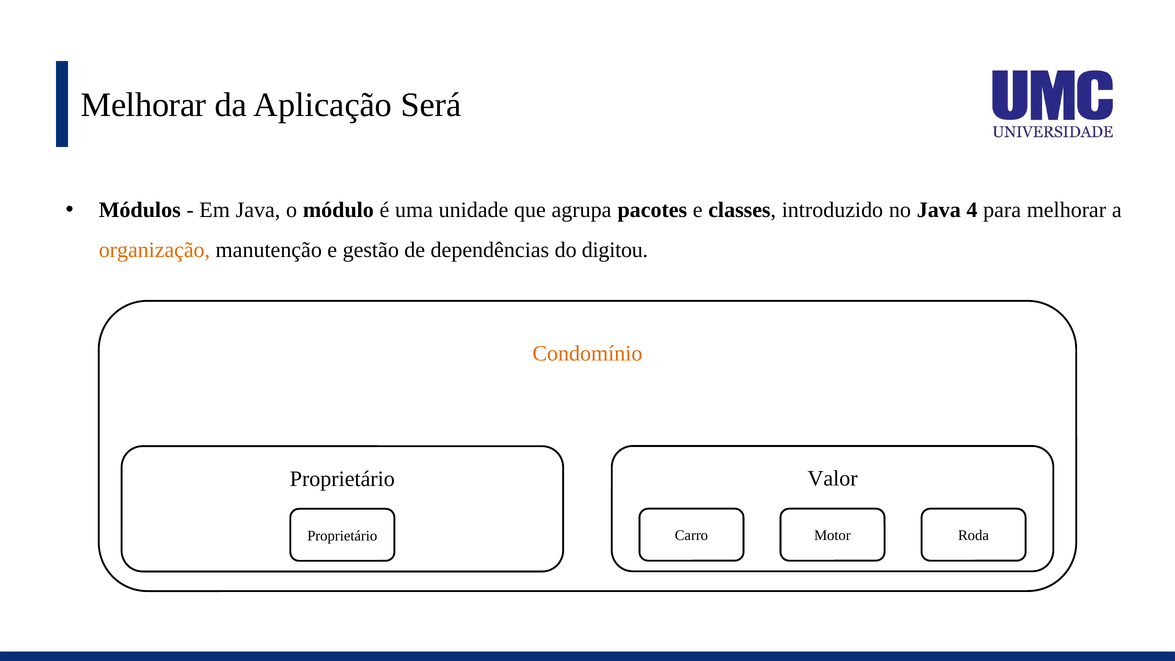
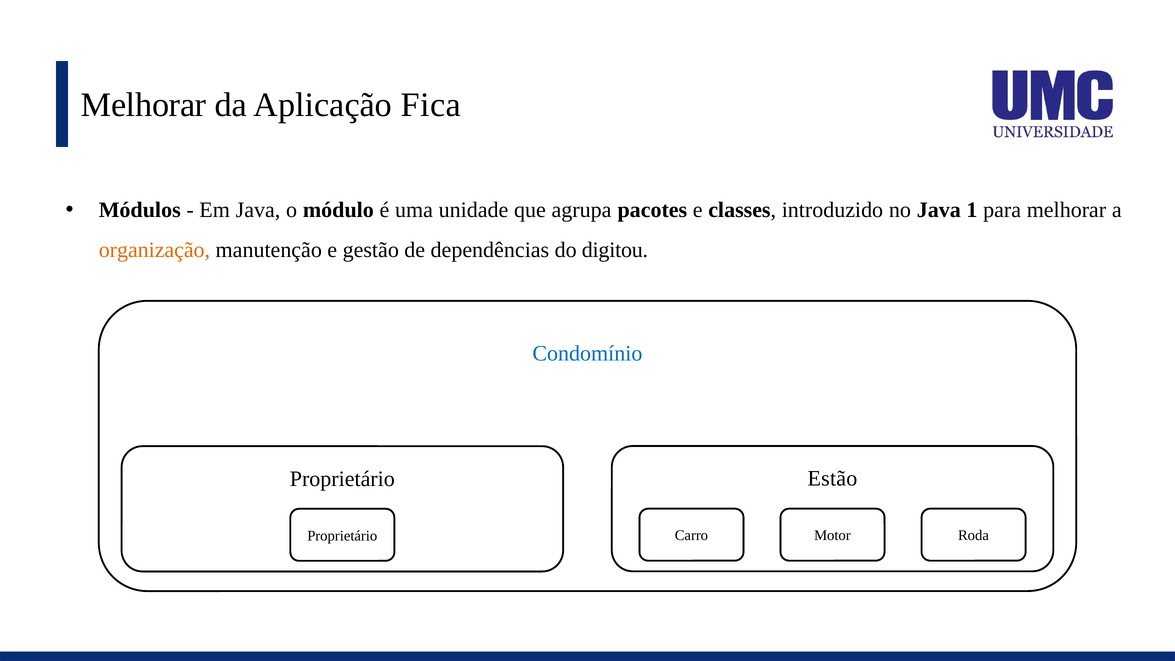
Será: Será -> Fica (431, 105)
4: 4 -> 1 (972, 210)
Condomínio colour: orange -> blue (587, 353)
Valor: Valor -> Estão (832, 479)
